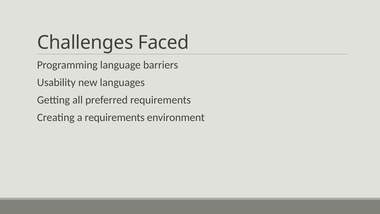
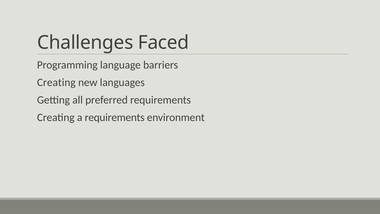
Usability: Usability -> Creating (56, 82)
